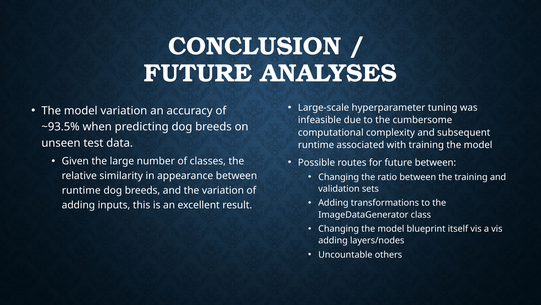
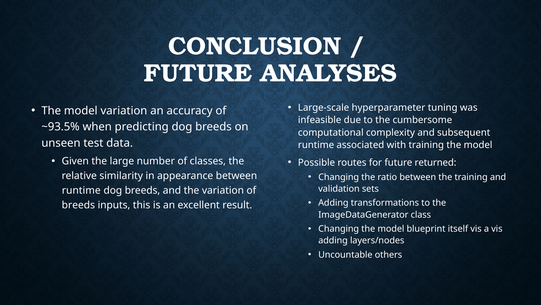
future between: between -> returned (435, 162)
adding: adding -> breeds (78, 205)
